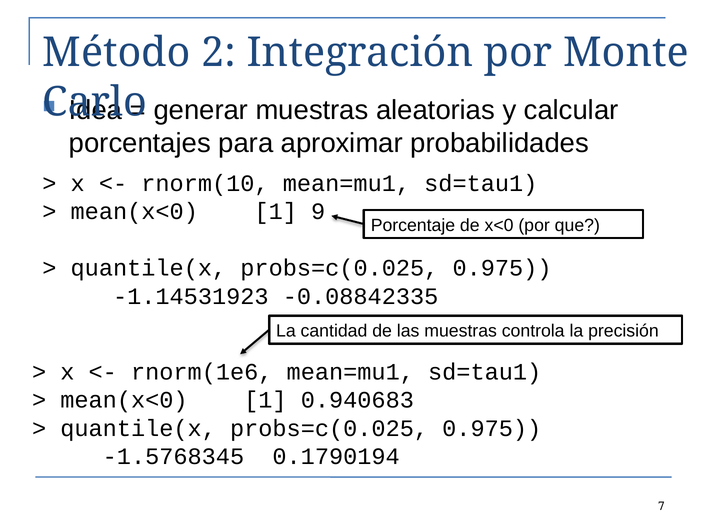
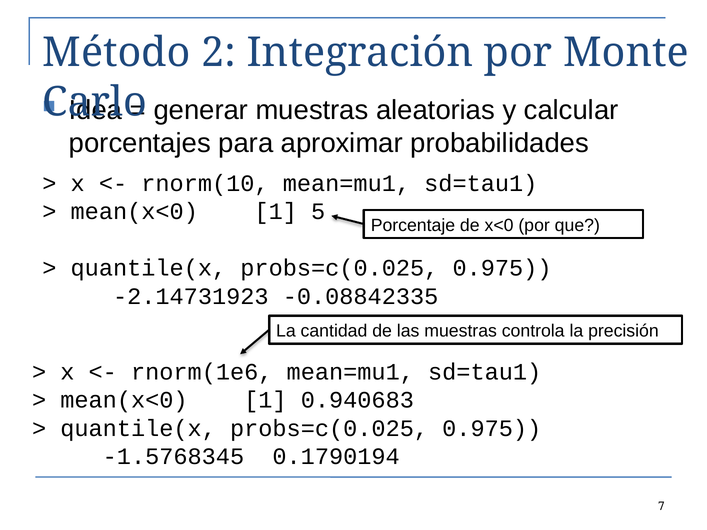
9: 9 -> 5 (318, 212)
-1.14531923: -1.14531923 -> -2.14731923 (191, 297)
